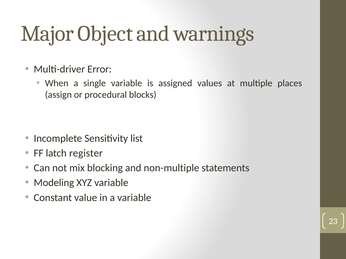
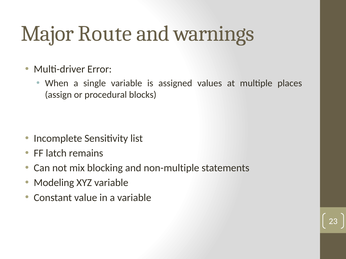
Object: Object -> Route (105, 34)
register: register -> remains (86, 154)
